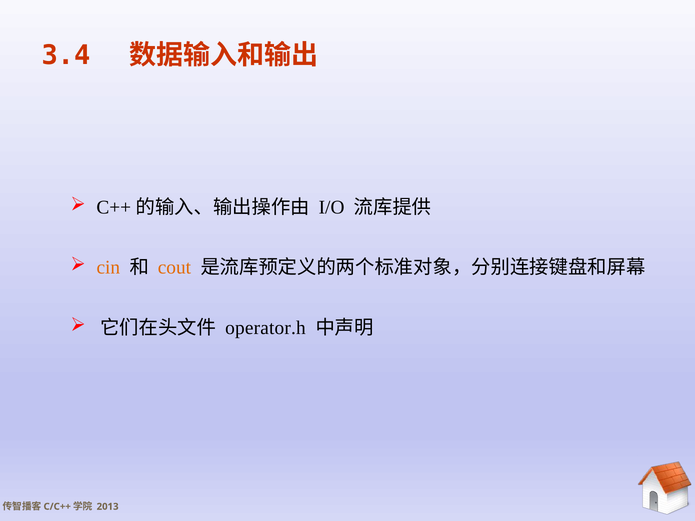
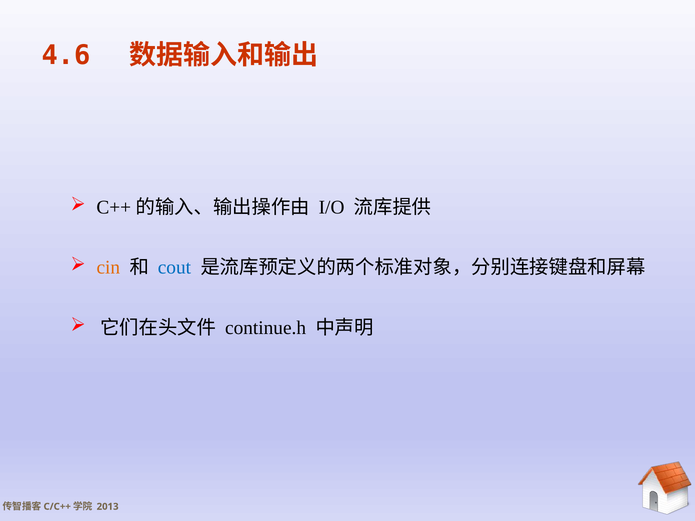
3.4: 3.4 -> 4.6 (66, 55)
cout colour: orange -> blue (174, 268)
operator.h: operator.h -> continue.h (266, 328)
